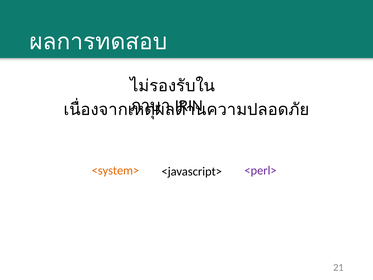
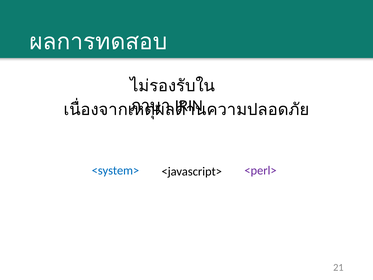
<system> colour: orange -> blue (115, 170)
